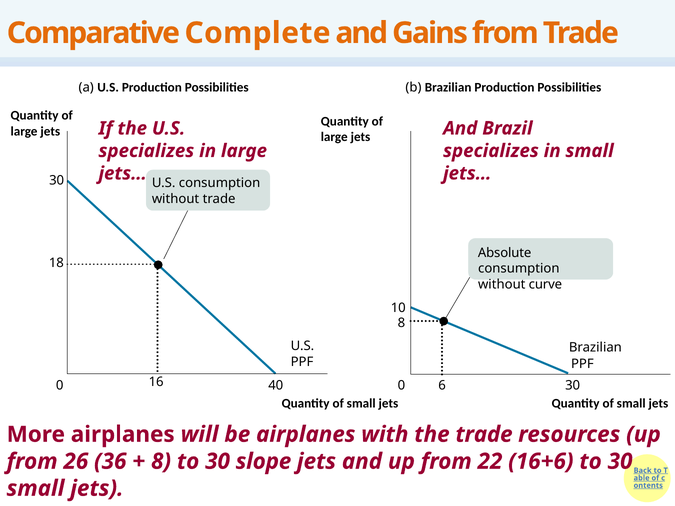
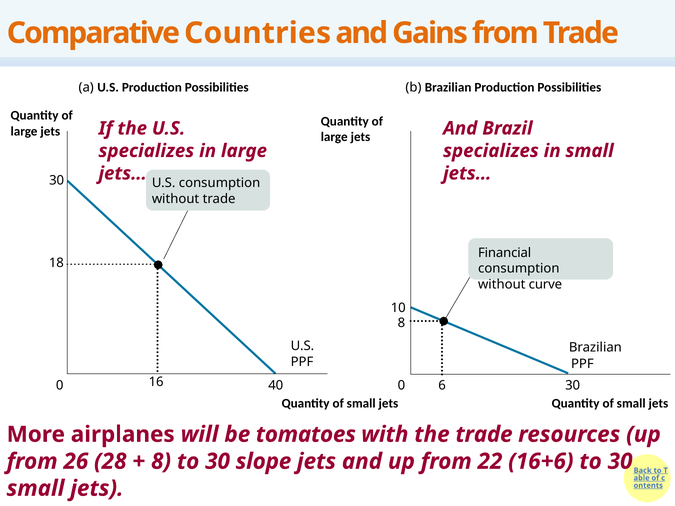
Complete: Complete -> Countries (258, 33)
Absolute: Absolute -> Financial (505, 253)
be airplanes: airplanes -> tomatoes (306, 435)
36: 36 -> 28 (110, 462)
